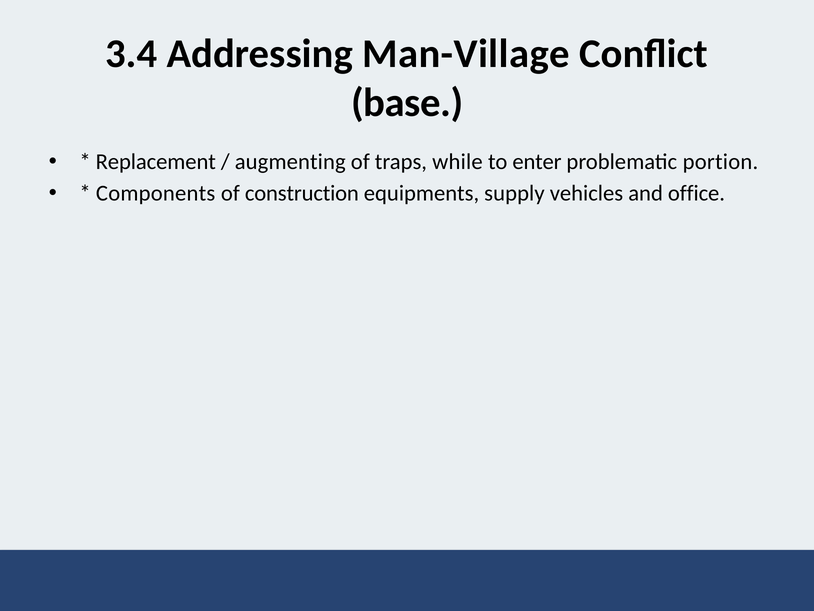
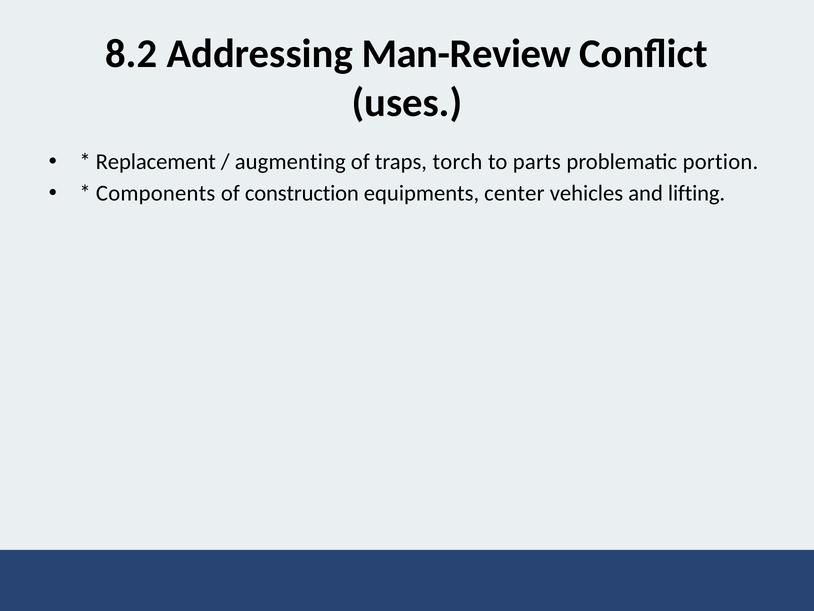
3.4: 3.4 -> 8.2 (131, 54)
Man-Village: Man-Village -> Man-Review (466, 54)
base: base -> uses (407, 103)
while: while -> torch (457, 162)
enter: enter -> parts (537, 162)
supply: supply -> center (514, 193)
office: office -> lifting (697, 193)
